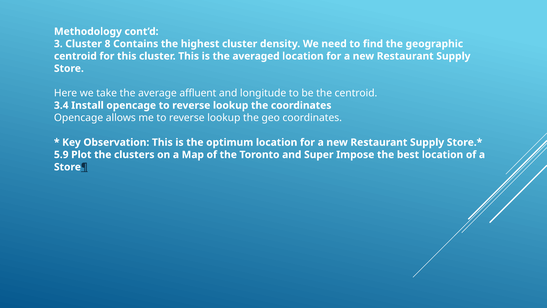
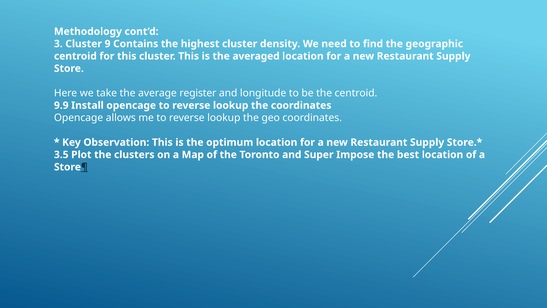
8: 8 -> 9 (108, 44)
affluent: affluent -> register (198, 93)
3.4: 3.4 -> 9.9 (61, 105)
5.9: 5.9 -> 3.5 (61, 155)
